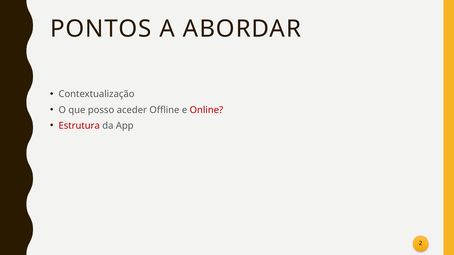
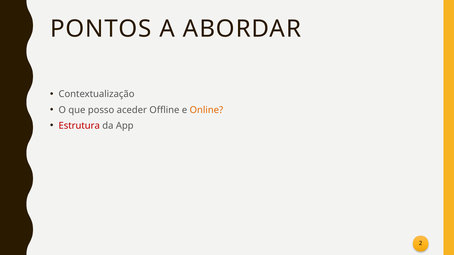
Online colour: red -> orange (206, 110)
